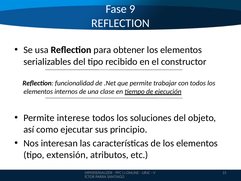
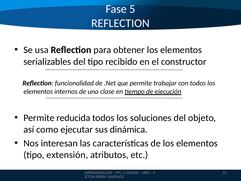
9: 9 -> 5 (132, 9)
interese: interese -> reducida (73, 118)
principio: principio -> dinámica (129, 129)
